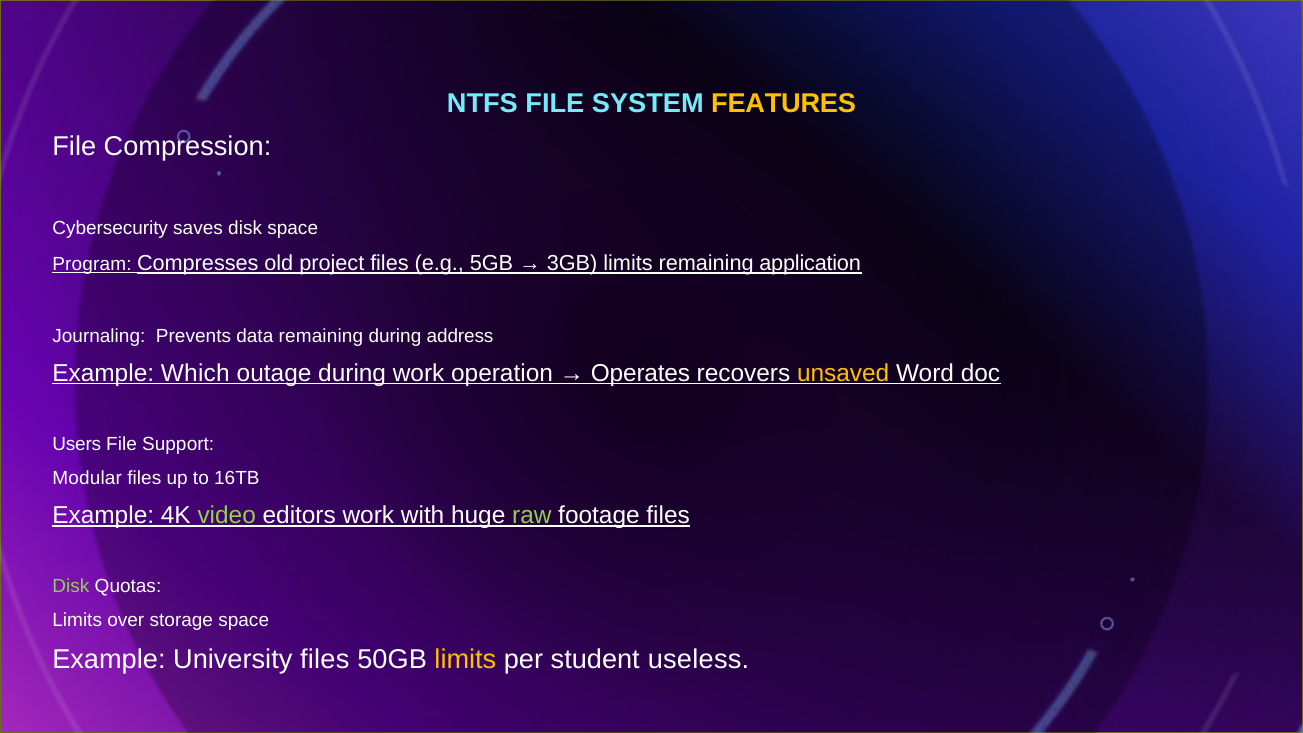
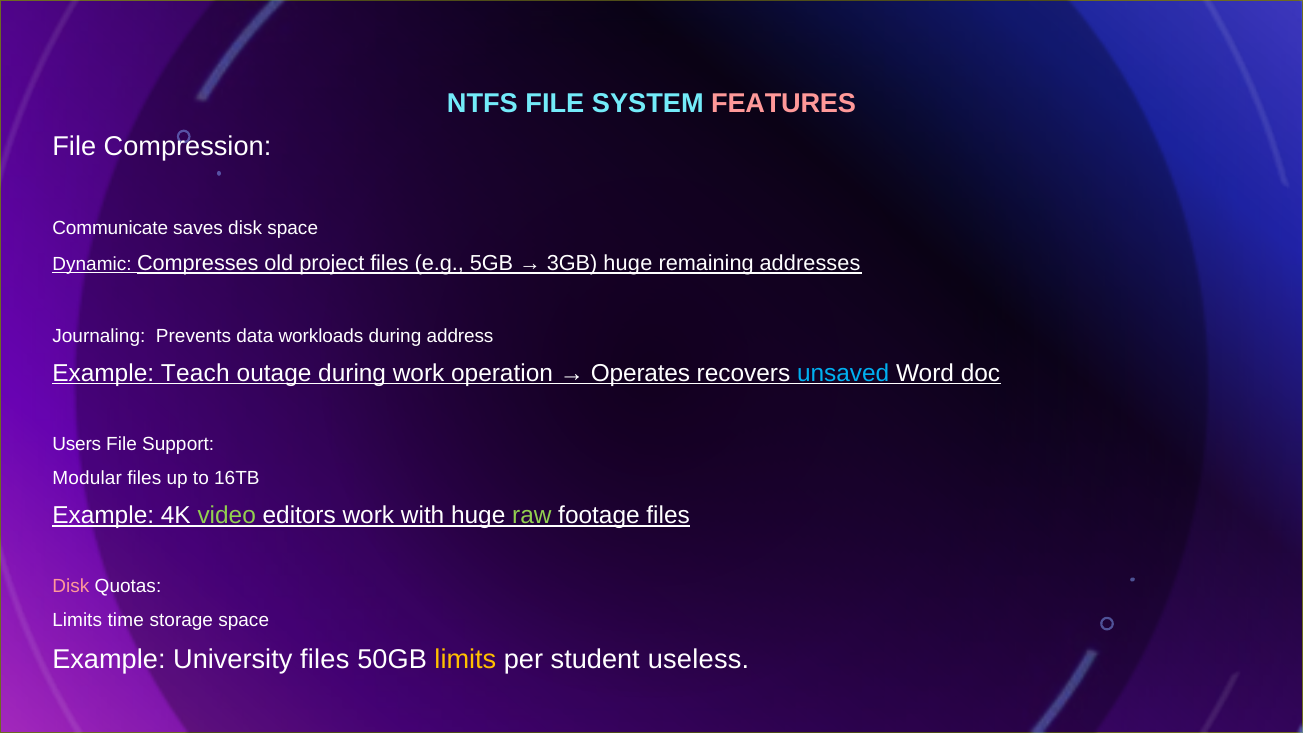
FEATURES colour: yellow -> pink (784, 103)
Cybersecurity: Cybersecurity -> Communicate (110, 228)
Program: Program -> Dynamic (92, 264)
3GB limits: limits -> huge (628, 263)
application: application -> addresses (810, 263)
data remaining: remaining -> workloads (321, 336)
Which: Which -> Teach (195, 373)
unsaved colour: yellow -> light blue (843, 373)
Disk colour: light green -> pink (71, 586)
over: over -> time (126, 621)
